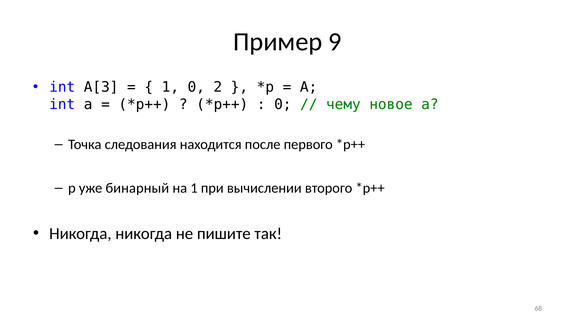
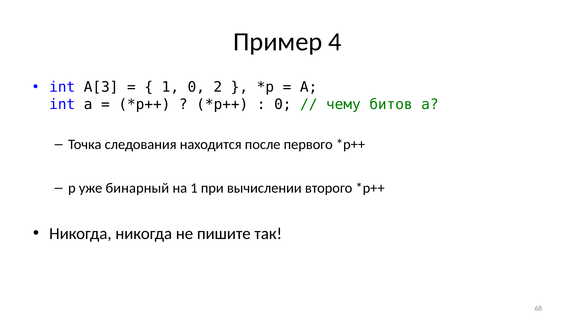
9: 9 -> 4 (335, 42)
новое: новое -> битов (391, 105)
